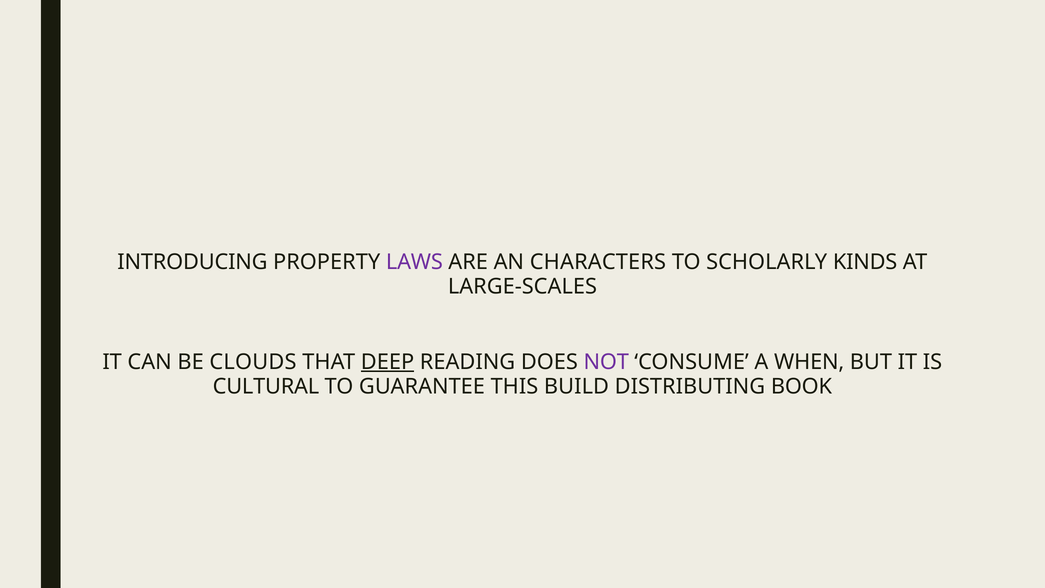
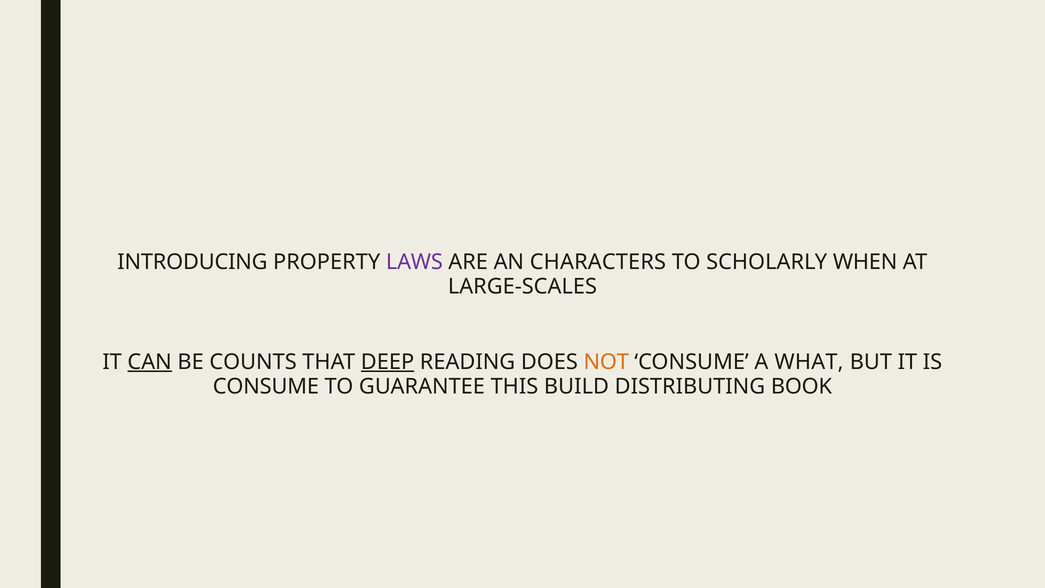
KINDS: KINDS -> WHEN (865, 262)
CAN underline: none -> present (150, 362)
CLOUDS: CLOUDS -> COUNTS (253, 362)
NOT colour: purple -> orange (606, 362)
WHEN: WHEN -> WHAT (809, 362)
CULTURAL: CULTURAL -> CONSUME (266, 386)
